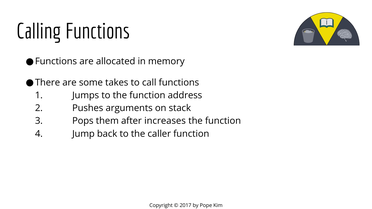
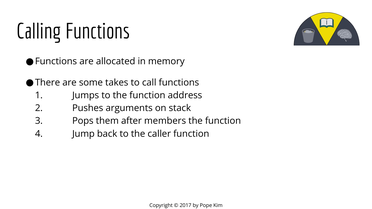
increases: increases -> members (165, 121)
